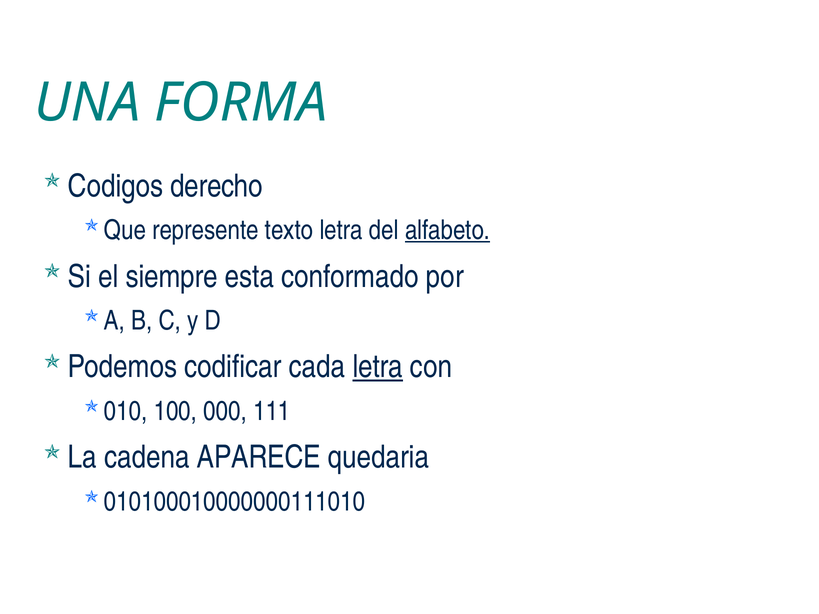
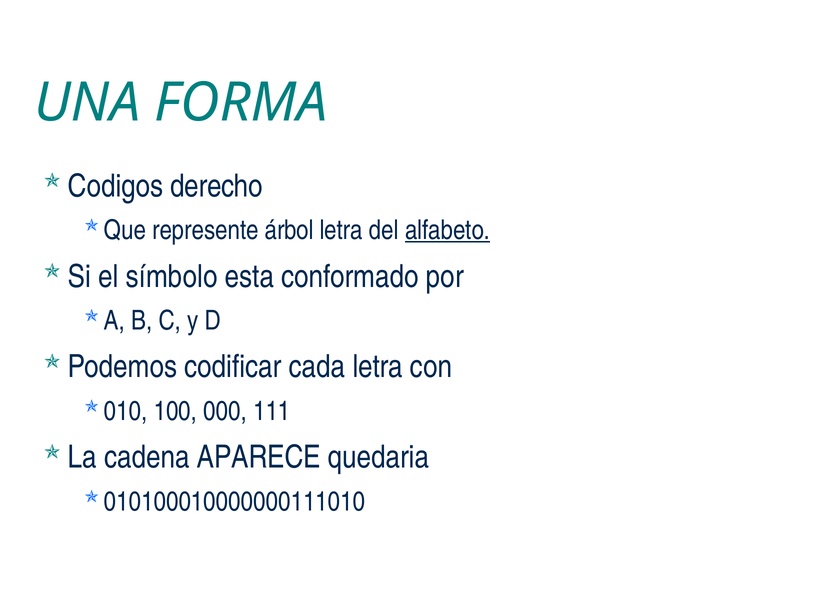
texto: texto -> árbol (289, 230)
siempre: siempre -> símbolo (172, 277)
letra underline: present -> none (378, 367)
